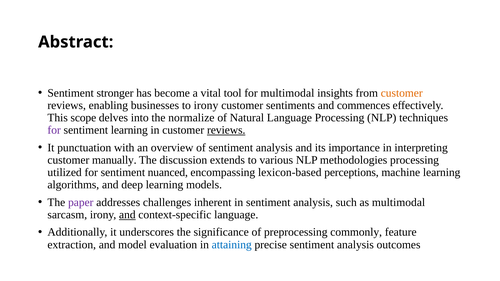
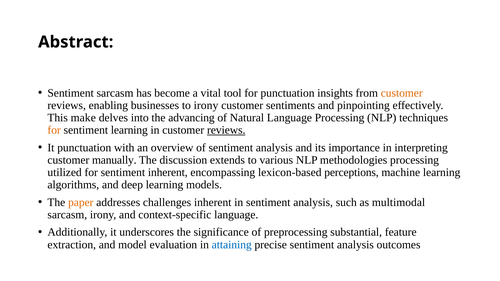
Sentiment stronger: stronger -> sarcasm (115, 93)
for multimodal: multimodal -> punctuation (288, 93)
commences: commences -> pinpointing (363, 105)
scope: scope -> make (83, 118)
normalize: normalize -> advancing (191, 118)
for colour: purple -> orange (54, 130)
sentiment nuanced: nuanced -> inherent (168, 172)
paper colour: purple -> orange (81, 202)
and underline: present -> none (127, 215)
commonly: commonly -> substantial (356, 232)
